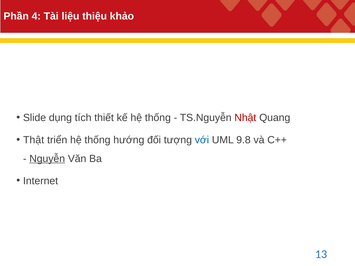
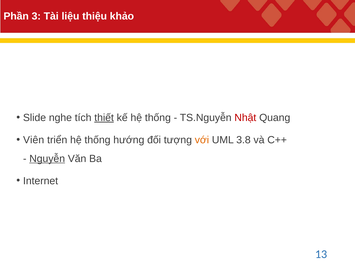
4: 4 -> 3 (36, 16)
dụng: dụng -> nghe (60, 118)
thiết underline: none -> present (104, 118)
Thật: Thật -> Viên (34, 140)
với colour: blue -> orange (202, 140)
9.8: 9.8 -> 3.8 (243, 140)
